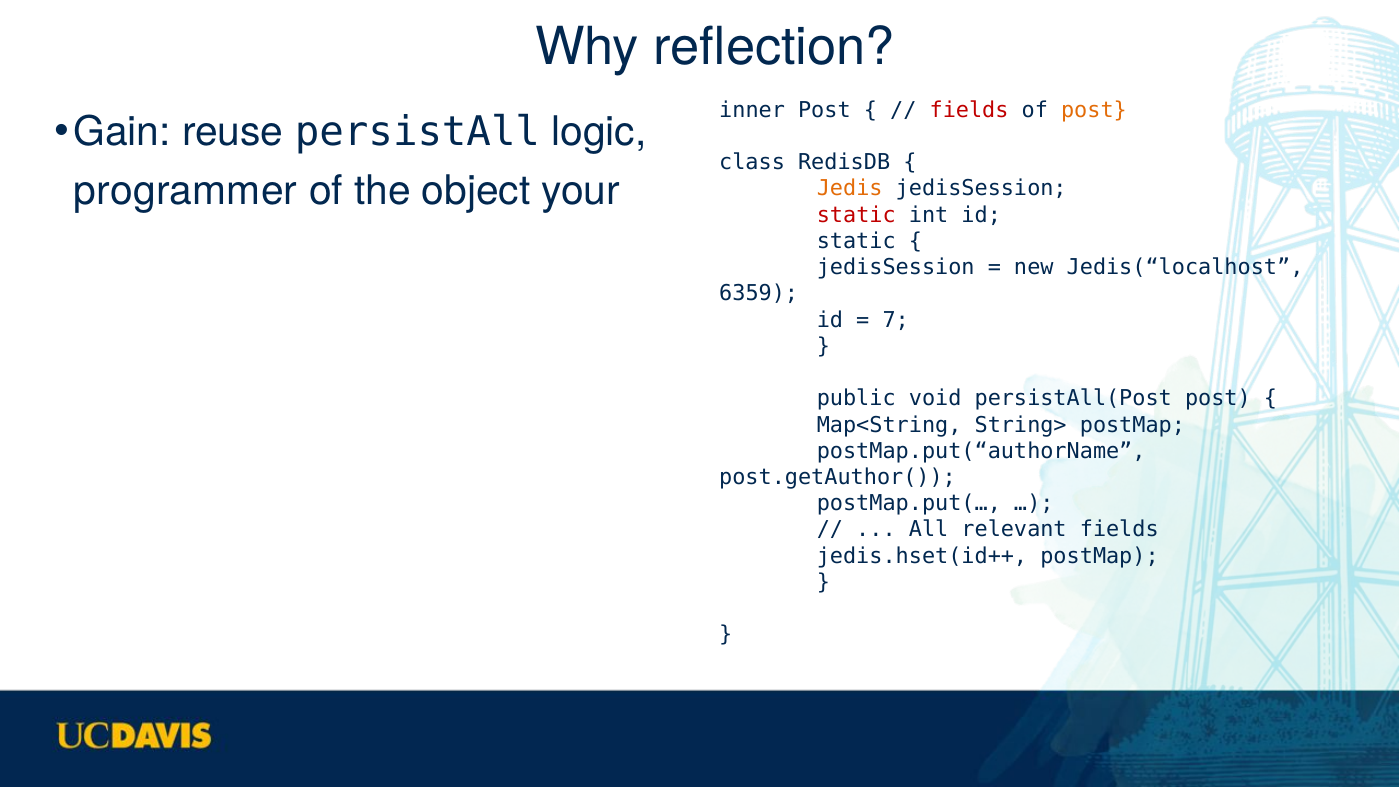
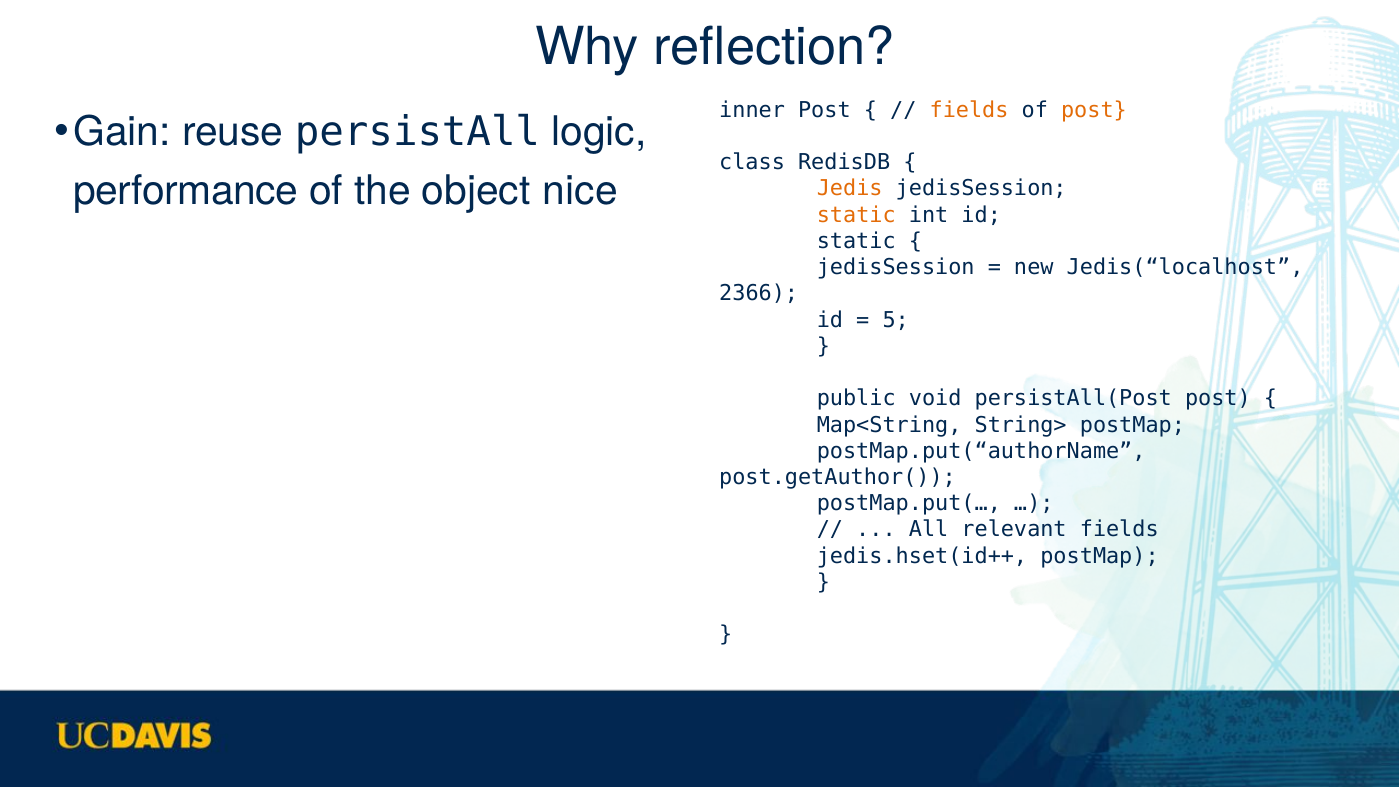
fields colour: red -> orange (969, 110)
programmer: programmer -> performance (186, 191)
your: your -> nice (580, 191)
static colour: red -> orange (856, 215)
6359: 6359 -> 2366 (759, 294)
7: 7 -> 5 (896, 320)
